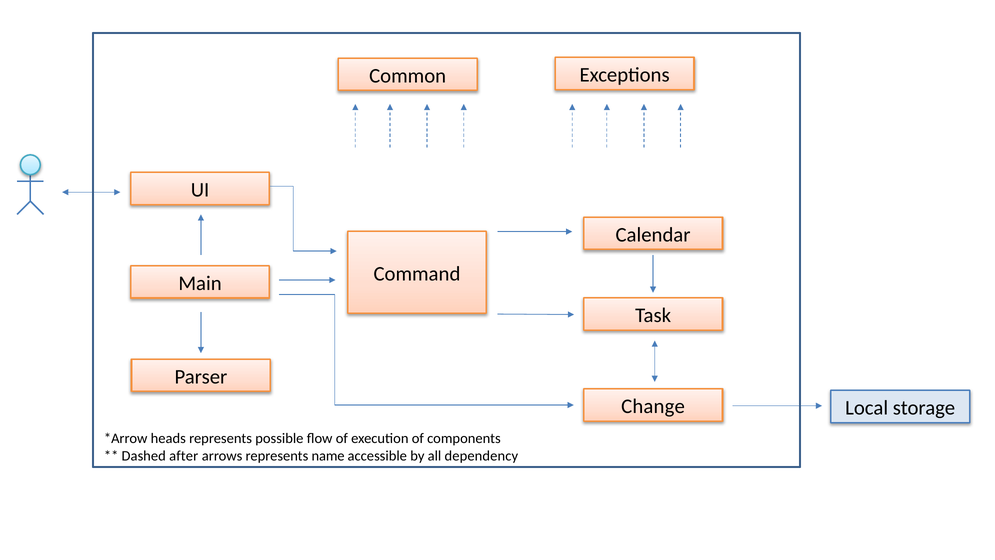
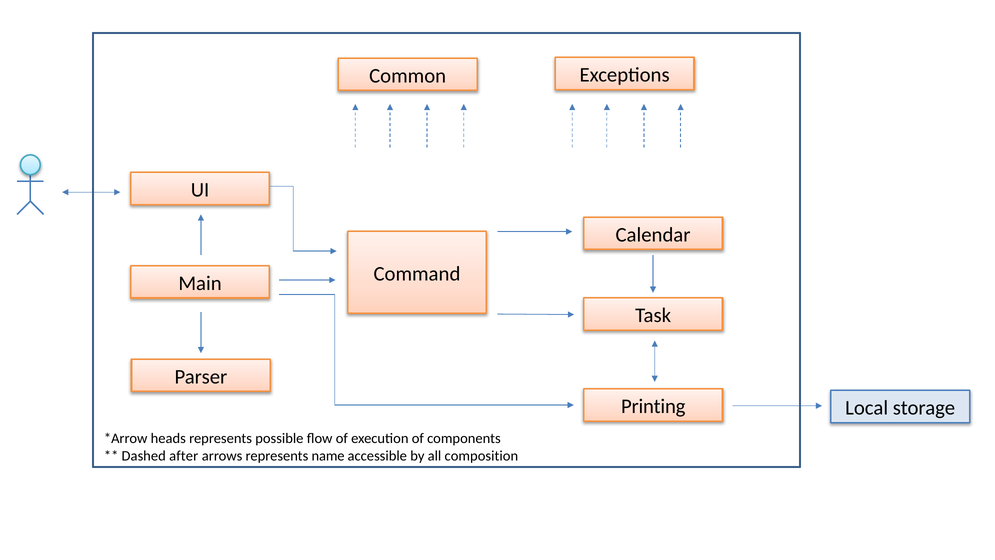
Change: Change -> Printing (653, 406)
dependency: dependency -> composition (481, 456)
